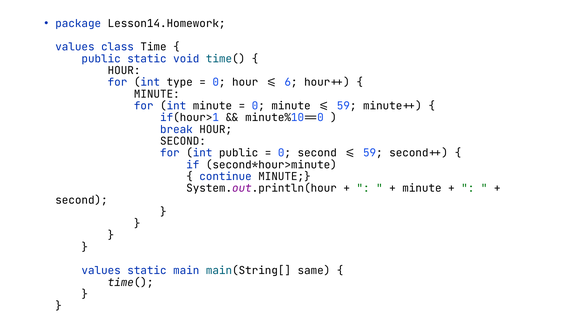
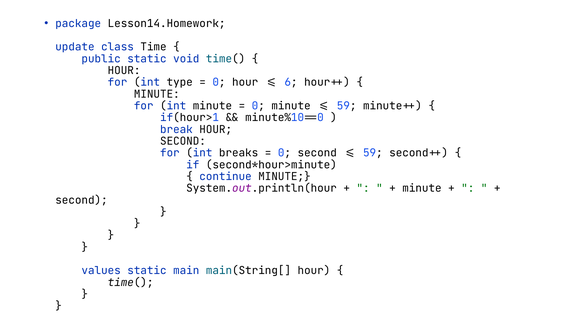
values: values -> update (75, 47)
int public: public -> breaks (239, 153)
main(String[ same: same -> hour (314, 271)
